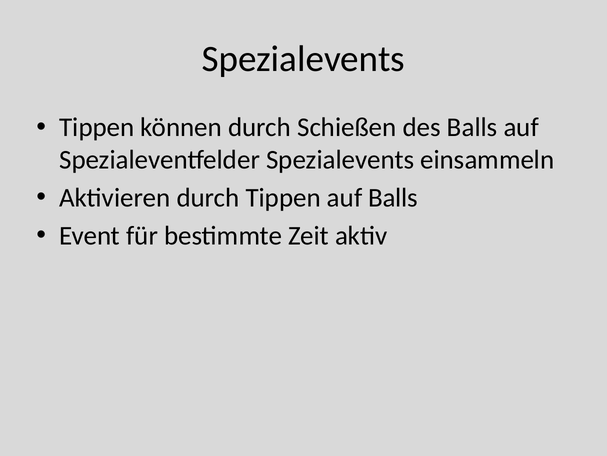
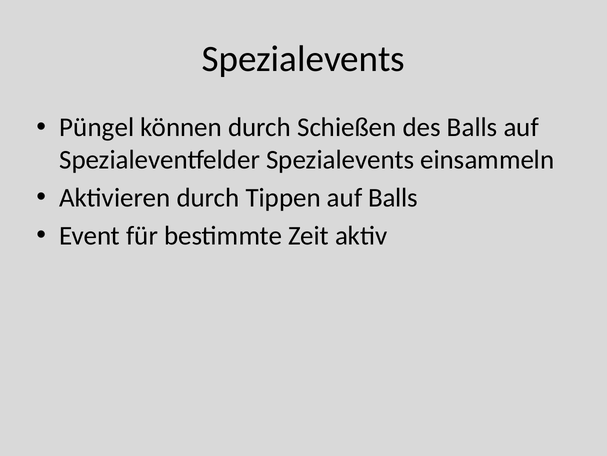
Tippen: Tippen -> Püngel (97, 127)
